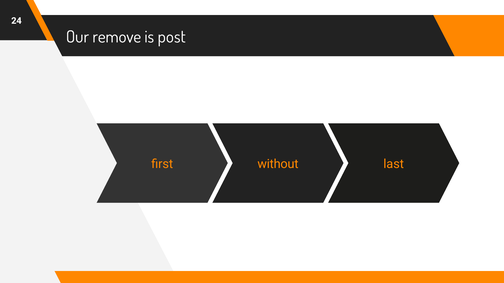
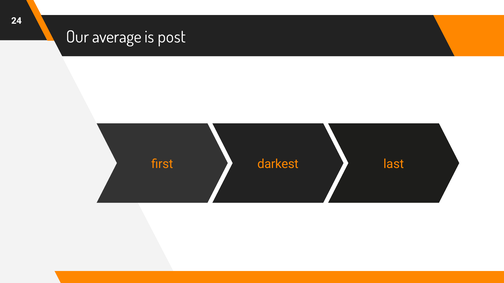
remove: remove -> average (117, 37)
without: without -> darkest (278, 164)
